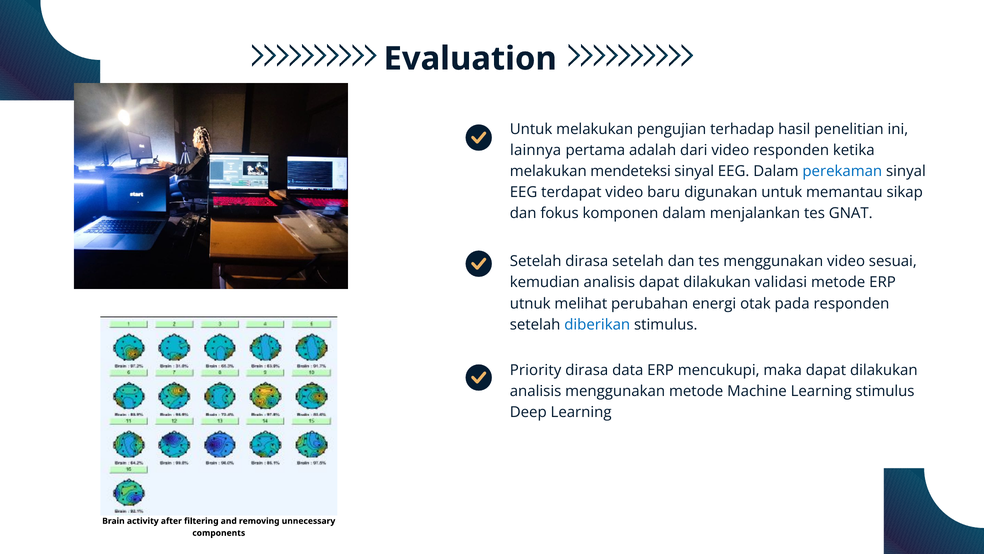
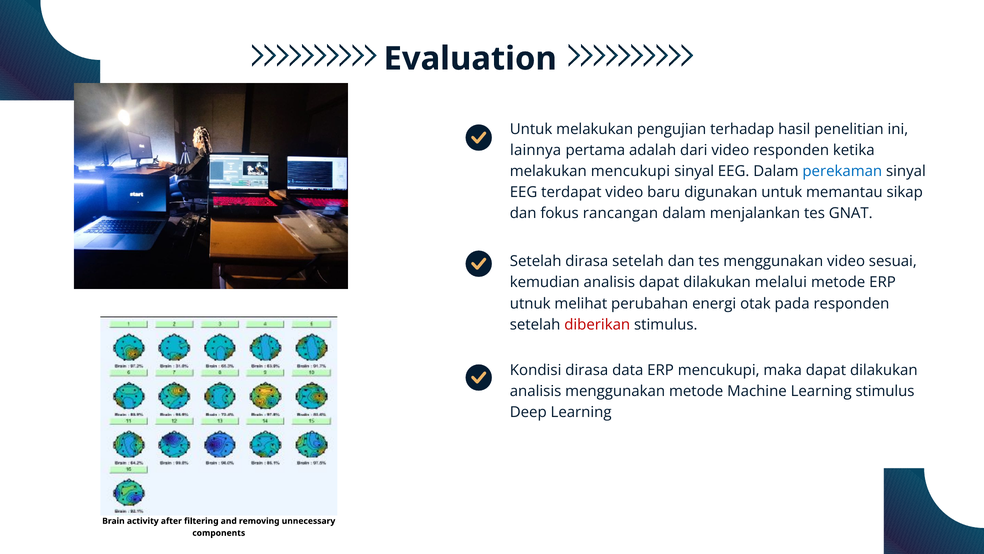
melakukan mendeteksi: mendeteksi -> mencukupi (630, 171)
komponen: komponen -> rancangan (620, 213)
validasi: validasi -> melalui (781, 282)
diberikan colour: blue -> red (597, 324)
Priority: Priority -> Kondisi (536, 370)
